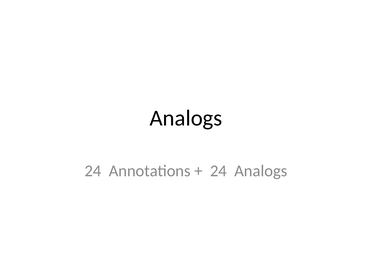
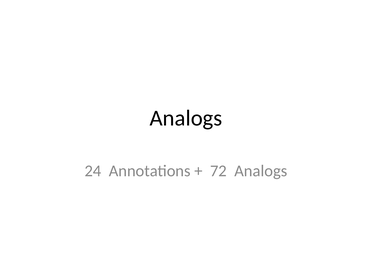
24: 24 -> 72 (218, 171)
